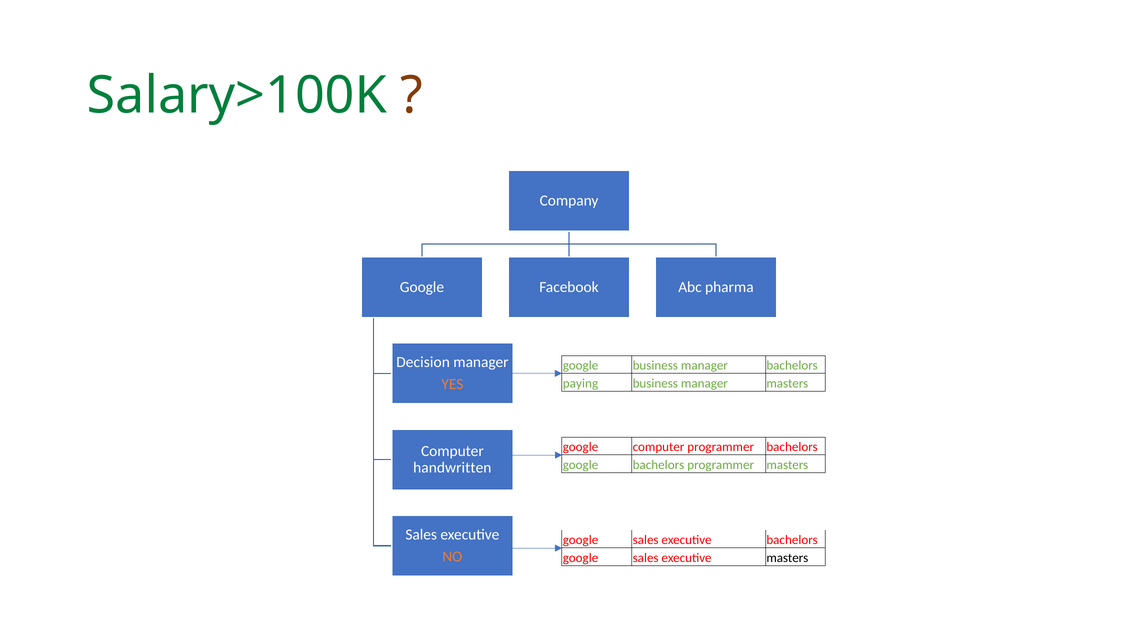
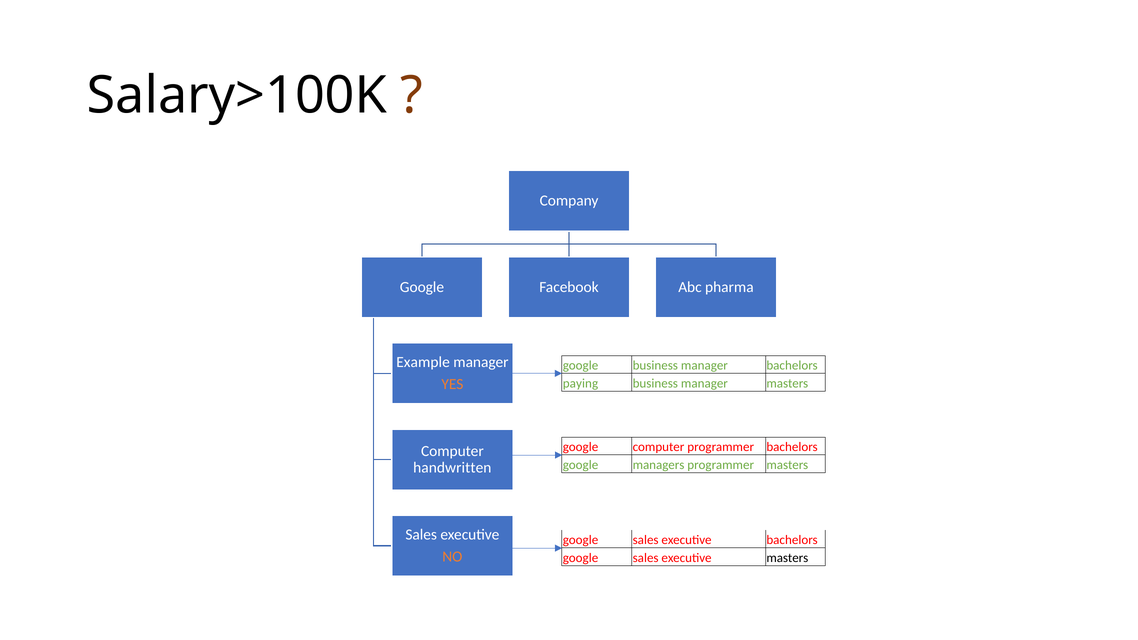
Salary>100K colour: green -> black (237, 96)
Decision: Decision -> Example (423, 362)
google bachelors: bachelors -> managers (659, 465)
